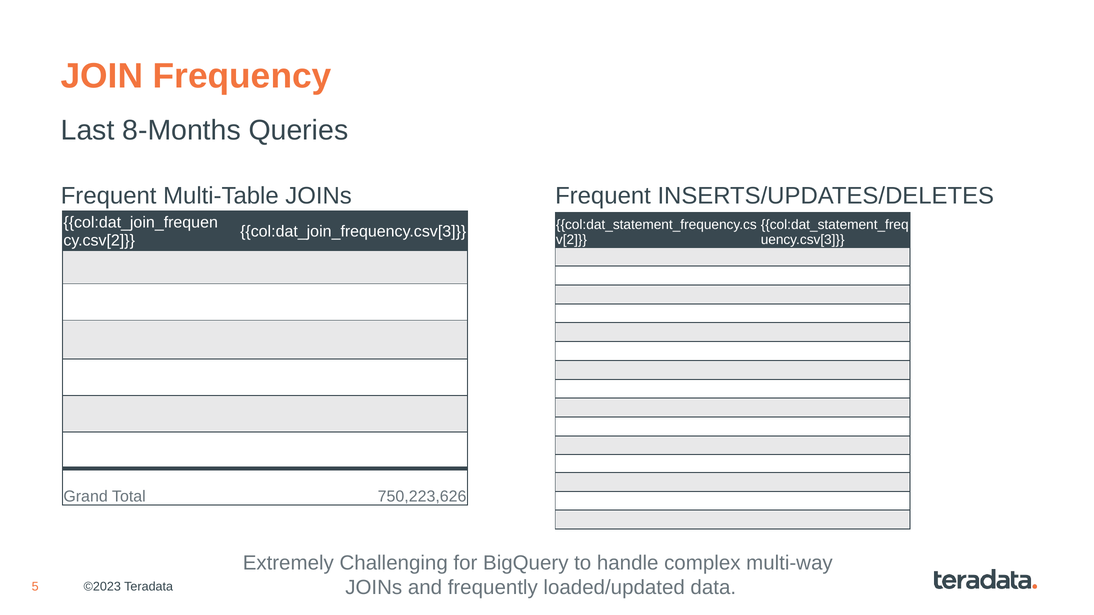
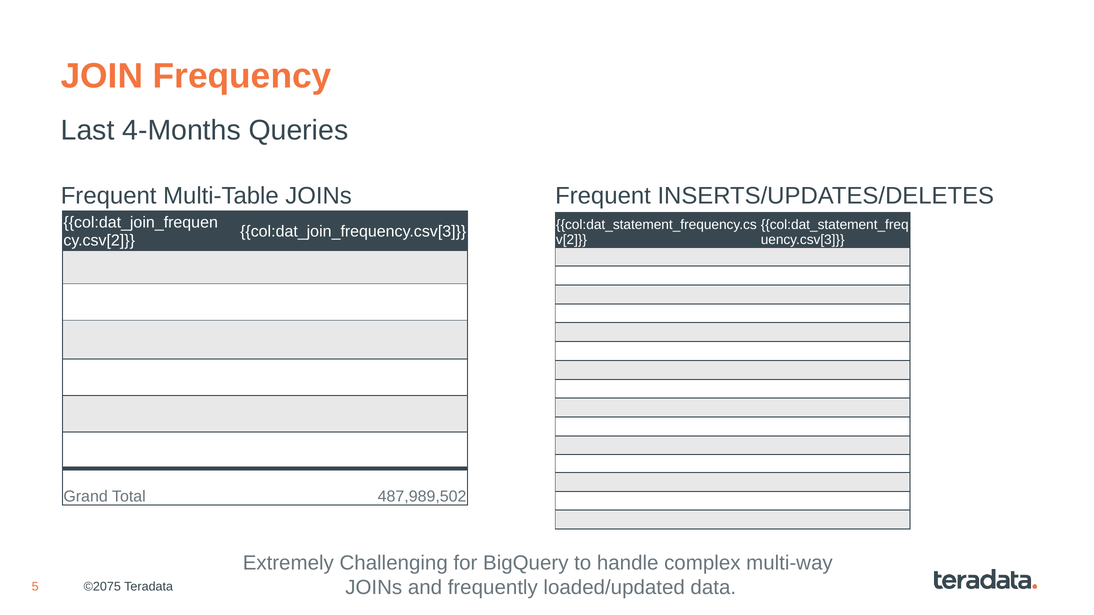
8-Months: 8-Months -> 4-Months (182, 131)
750,223,626: 750,223,626 -> 487,989,502 (422, 497)
©2023: ©2023 -> ©2075 (102, 587)
